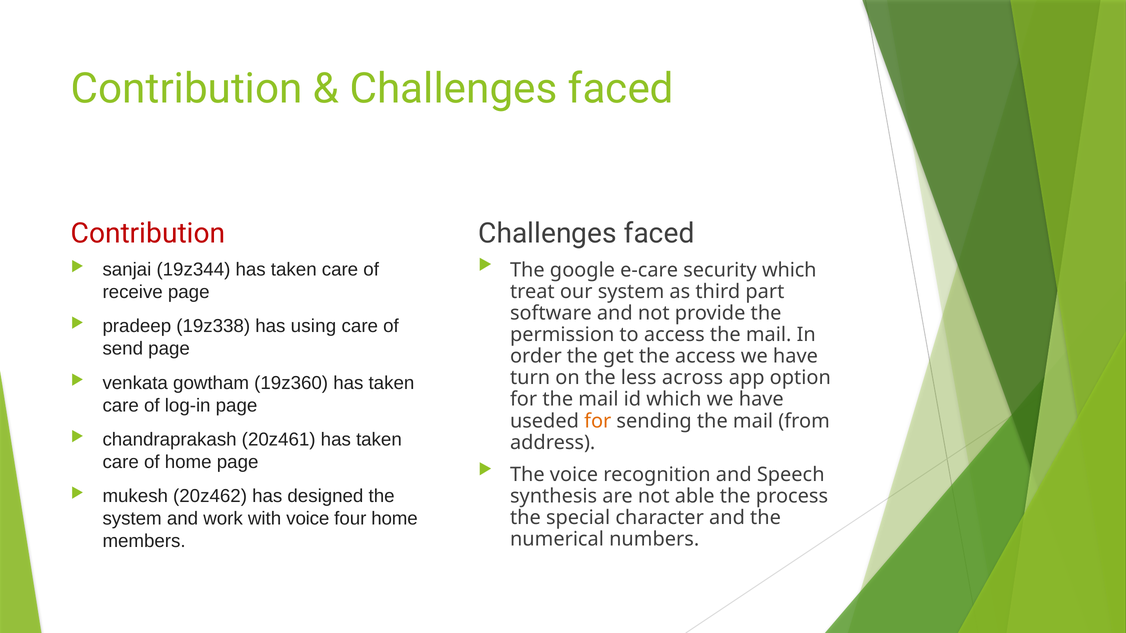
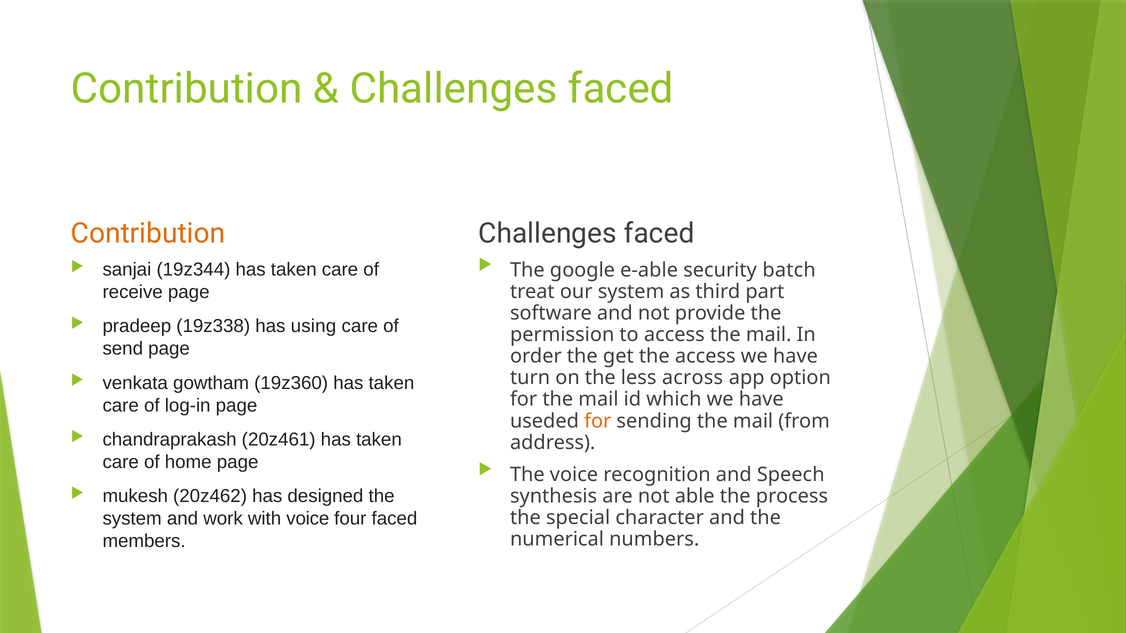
Contribution colour: red -> orange (148, 234)
e-care: e-care -> e-able (649, 270)
security which: which -> batch (789, 270)
four home: home -> faced (394, 519)
